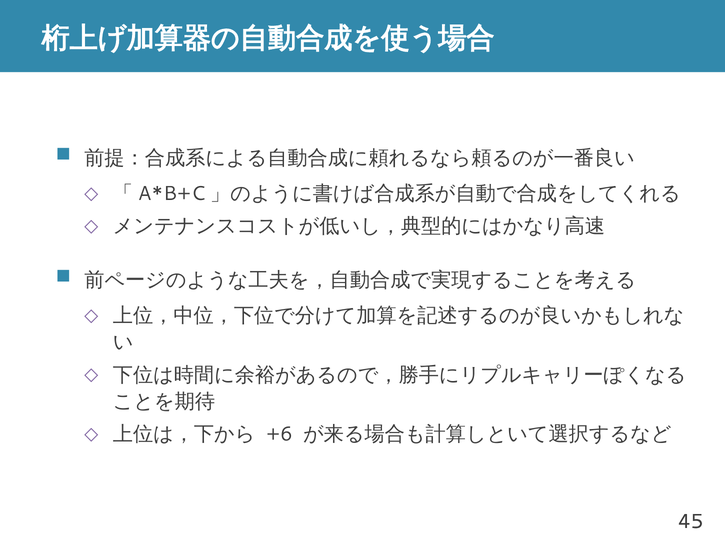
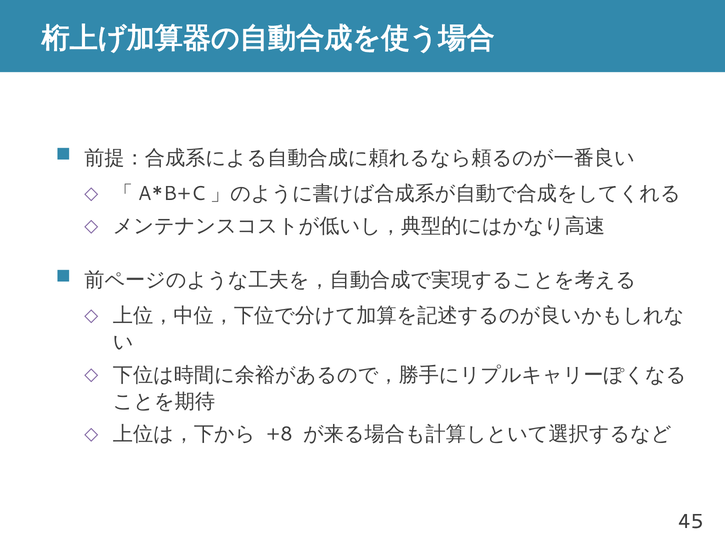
+6: +6 -> +8 (280, 434)
